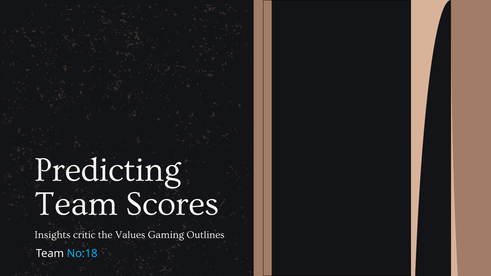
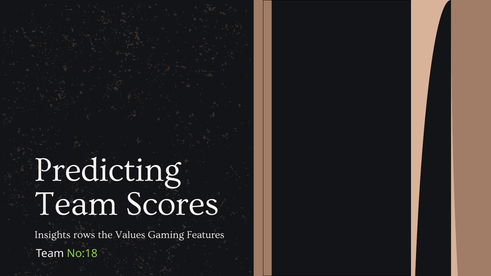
critic: critic -> rows (84, 235)
Outlines: Outlines -> Features (206, 235)
No:18 colour: light blue -> light green (82, 254)
